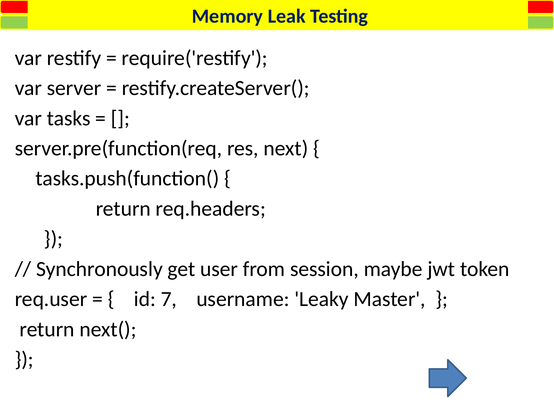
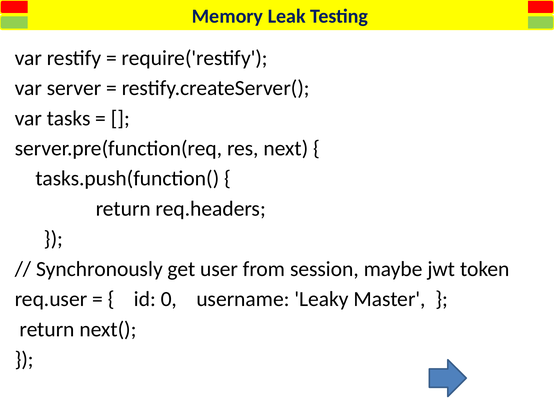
7: 7 -> 0 (169, 300)
